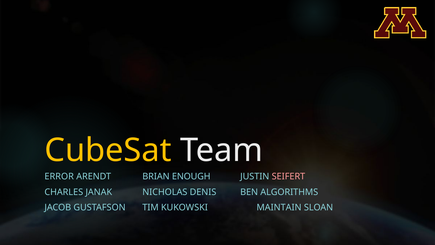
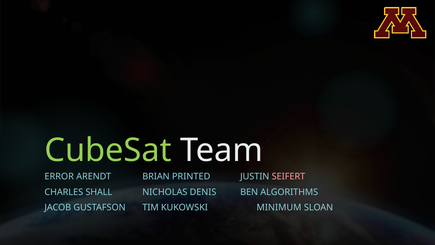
CubeSat colour: yellow -> light green (108, 150)
ENOUGH: ENOUGH -> PRINTED (191, 176)
JANAK: JANAK -> SHALL (99, 192)
MAINTAIN: MAINTAIN -> MINIMUM (279, 207)
